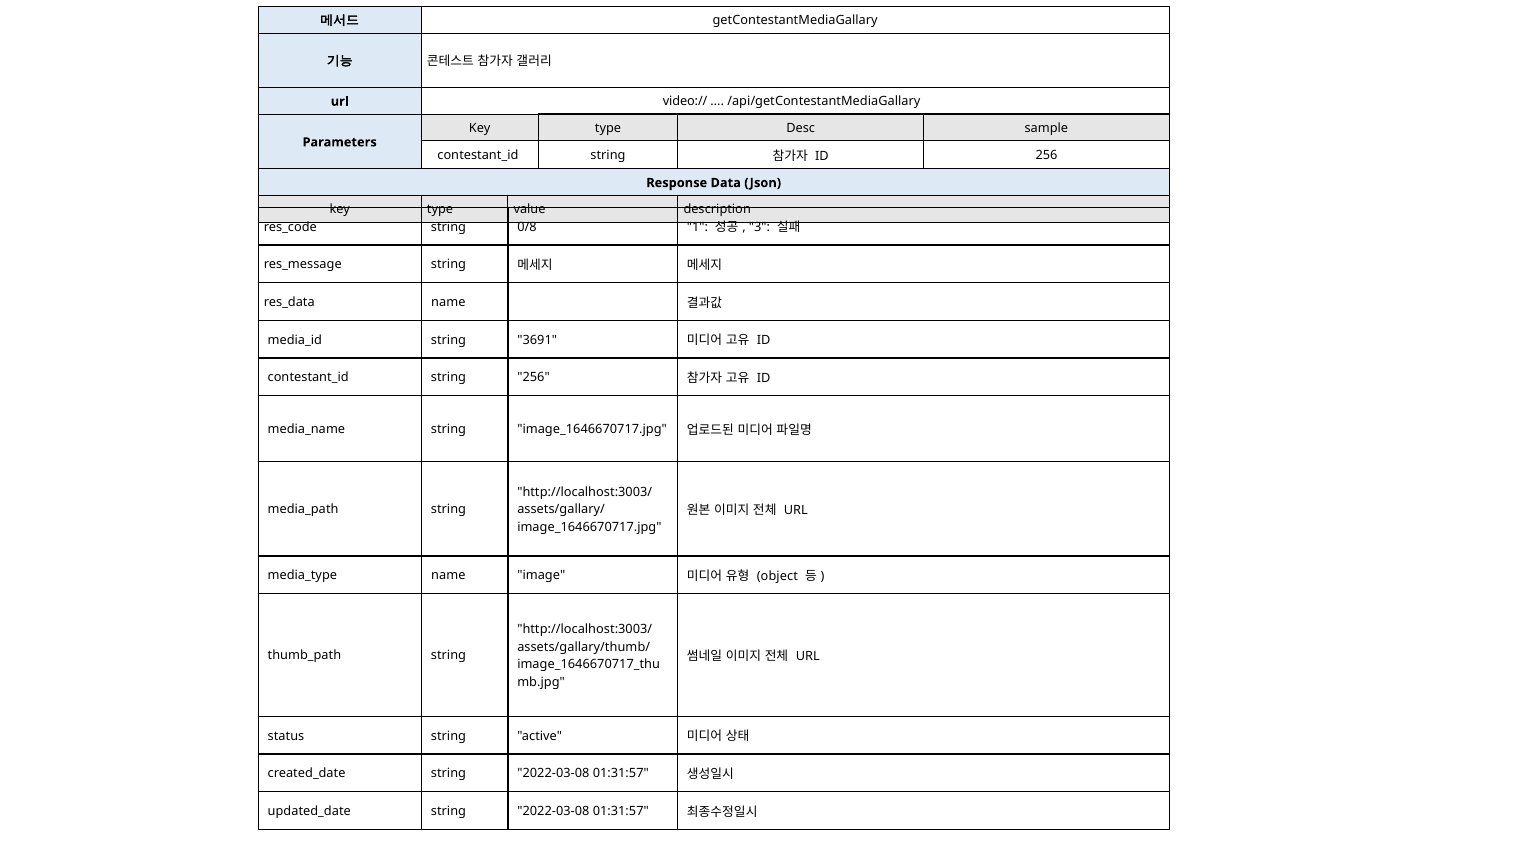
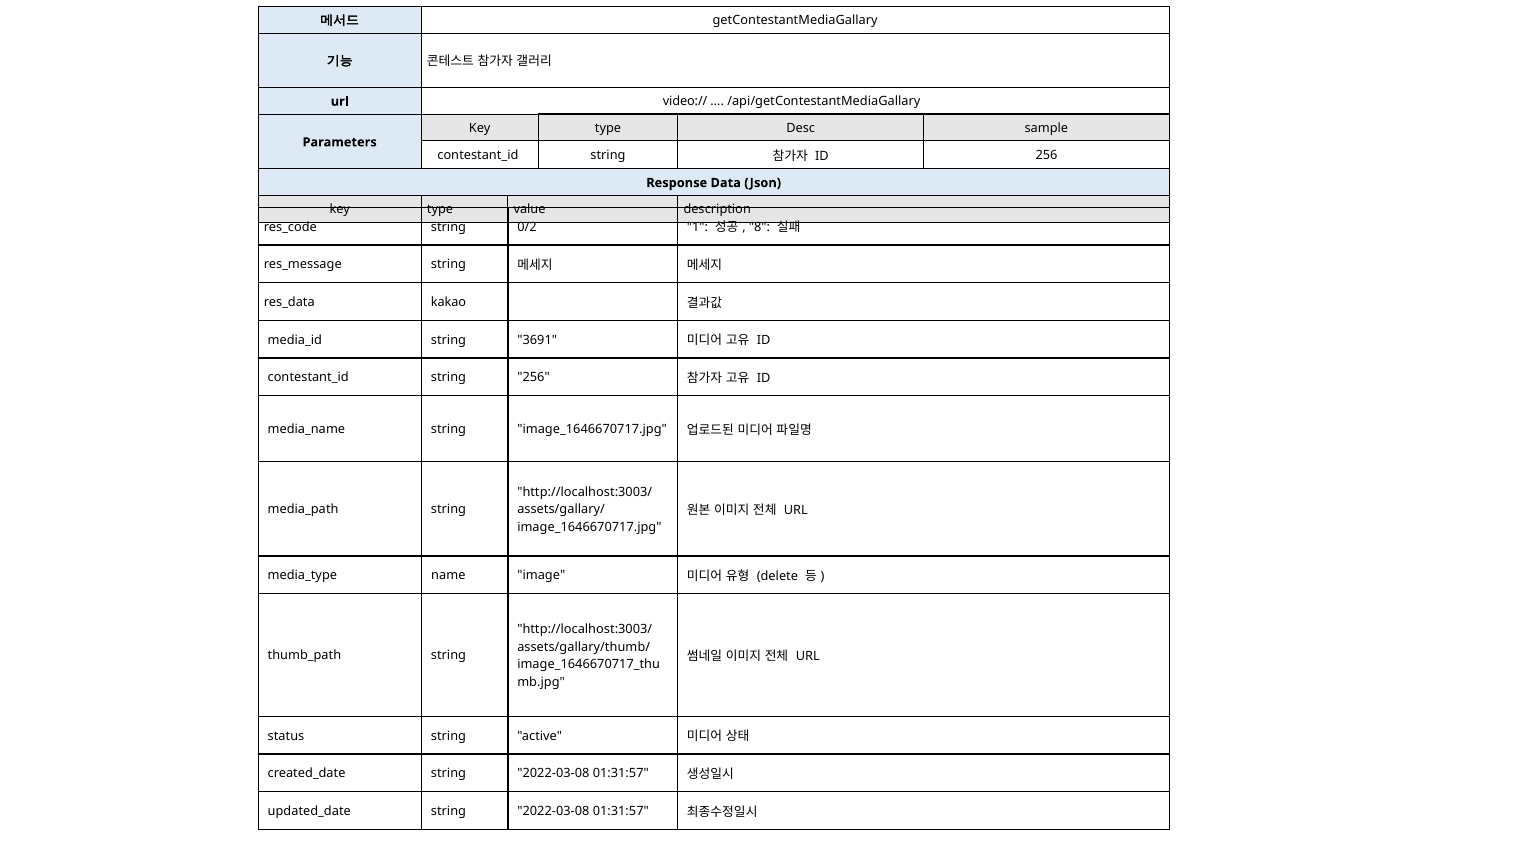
0/8: 0/8 -> 0/2 (527, 227)
3: 3 -> 8 (760, 228)
name: name -> kakao (449, 302)
object: object -> delete (777, 576)
